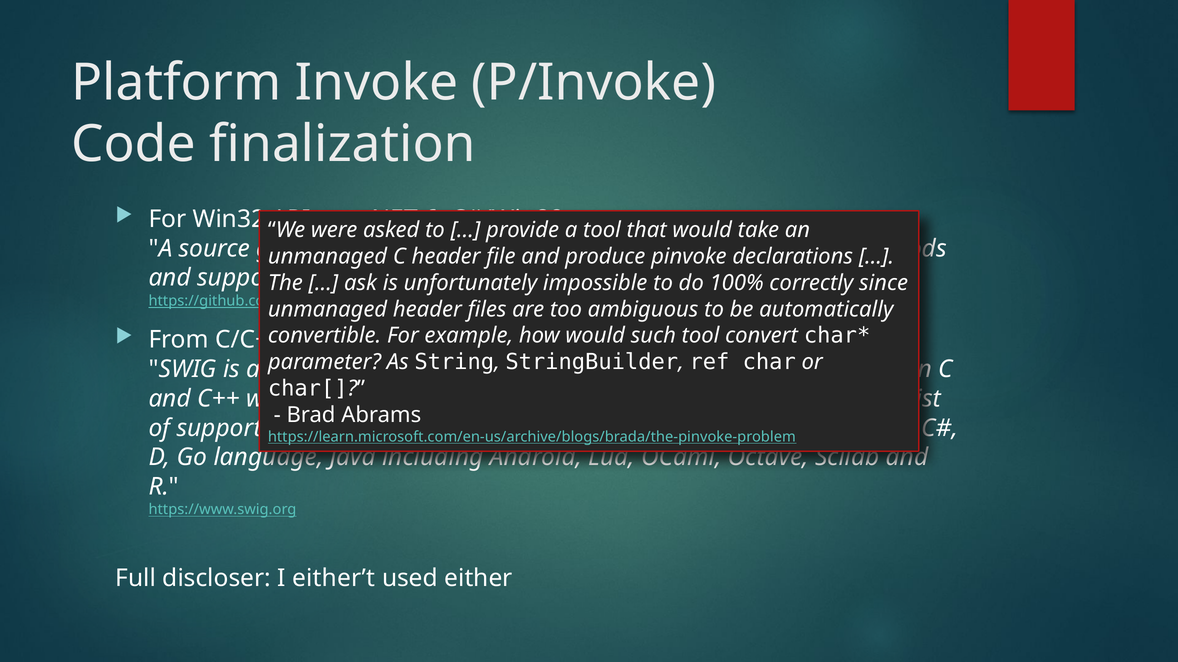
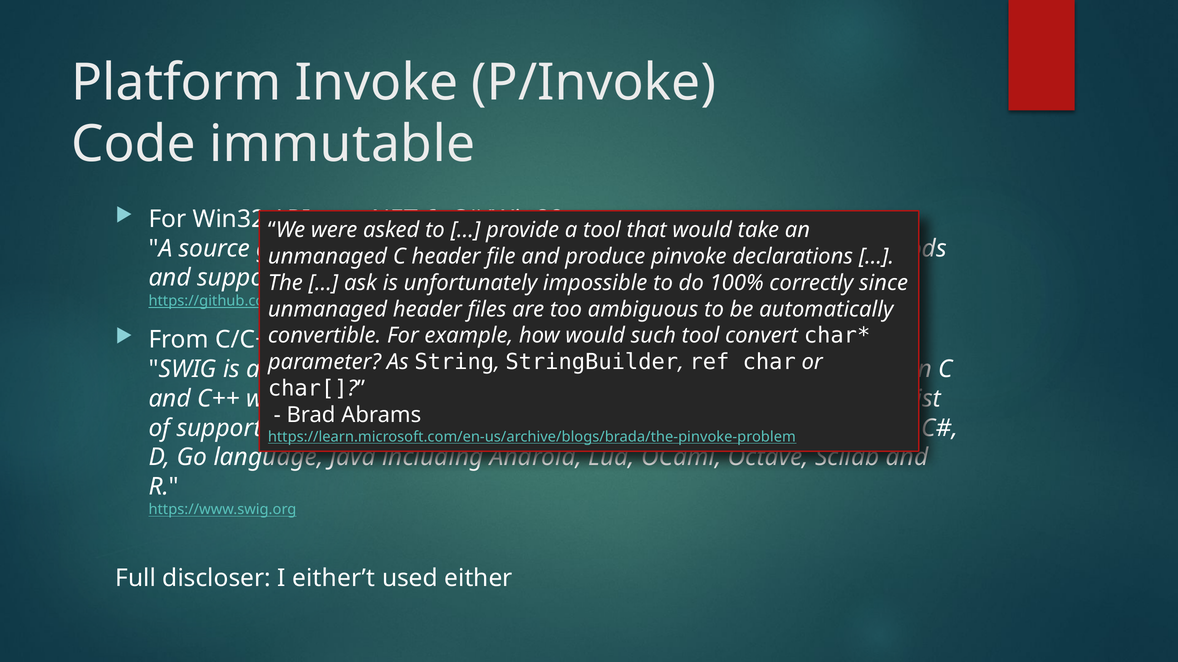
finalization: finalization -> immutable (342, 145)
